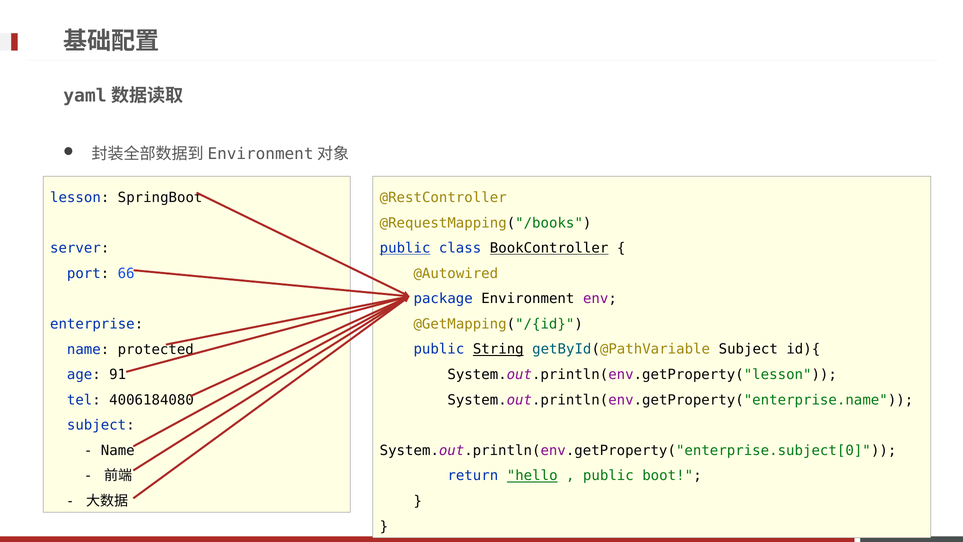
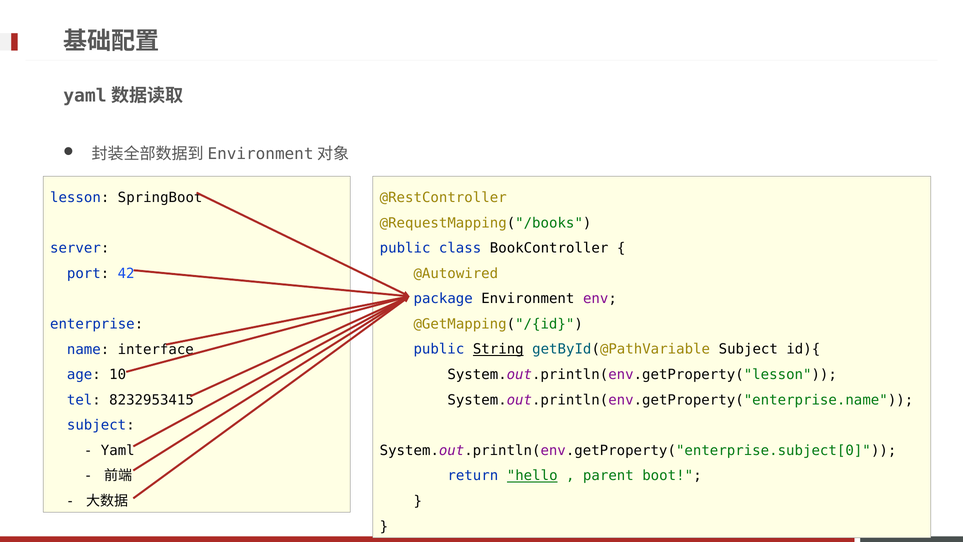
public underline: present -> none (405, 248)
BookController underline: present -> none (549, 248)
66: 66 -> 42 (126, 273)
protected: protected -> interface (156, 349)
91: 91 -> 10 (118, 374)
4006184080: 4006184080 -> 8232953415 (152, 400)
Name: Name -> Yaml (118, 450)
public: public -> parent (608, 476)
